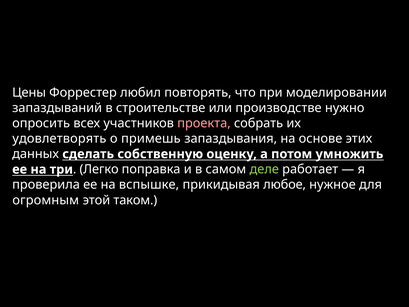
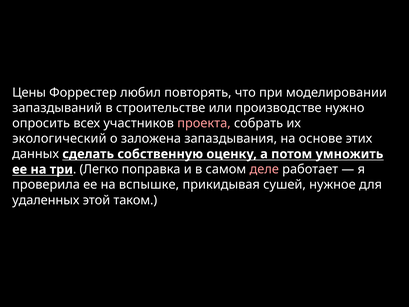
удовлетворять: удовлетворять -> экологический (59, 139)
примешь: примешь -> заложена (151, 139)
деле colour: light green -> pink (264, 169)
любое: любое -> сушей (285, 185)
огромным: огромным -> удаленных (46, 200)
